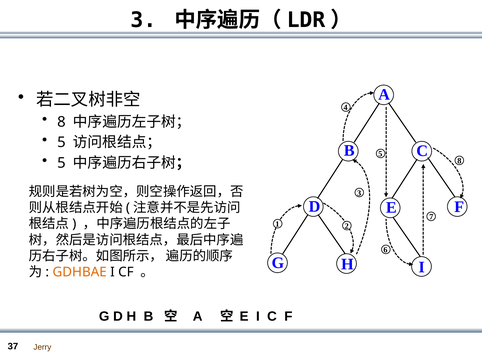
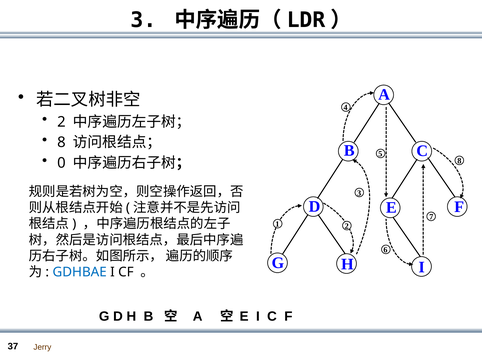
8: 8 -> 2 (61, 122)
5: 5 -> 8 (61, 143)
5: 5 -> 0 (61, 163)
GDHBAE colour: orange -> blue (80, 272)
